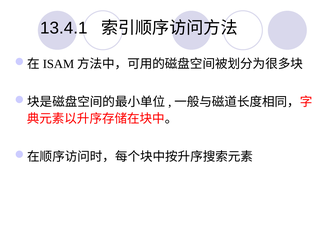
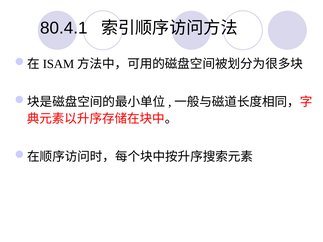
13.4.1: 13.4.1 -> 80.4.1 (64, 28)
